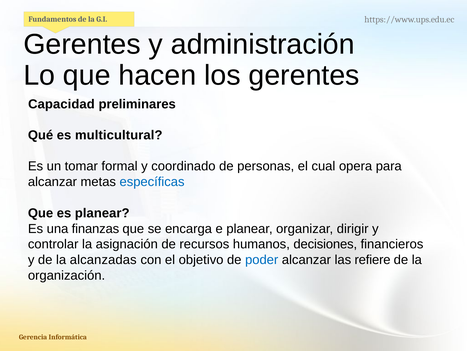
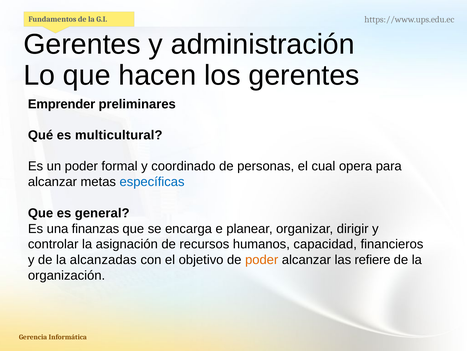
Capacidad: Capacidad -> Emprender (62, 104)
un tomar: tomar -> poder (81, 166)
es planear: planear -> general (102, 213)
decisiones: decisiones -> capacidad (325, 244)
poder colour: blue -> orange (262, 259)
